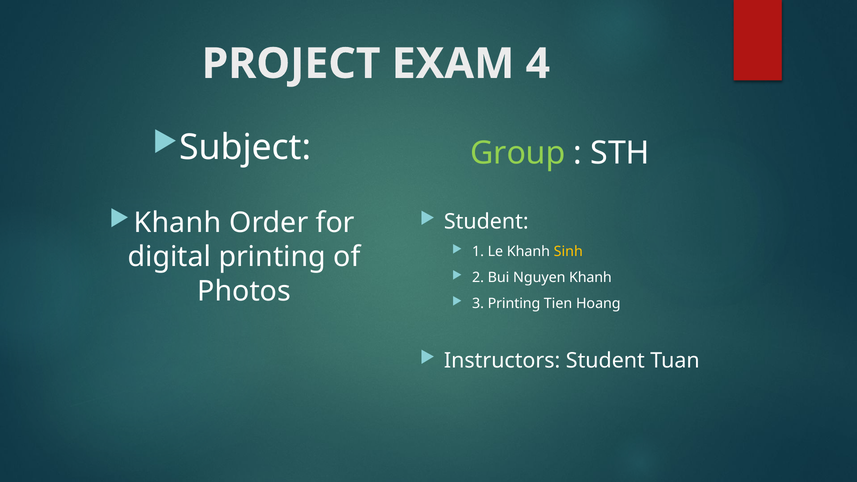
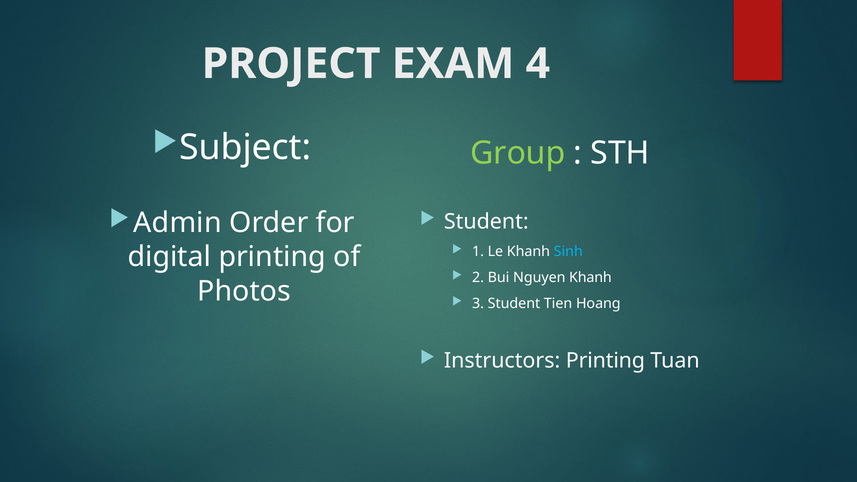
Khanh: Khanh -> Admin (178, 223)
Sinh colour: yellow -> light blue (568, 252)
3 Printing: Printing -> Student (514, 304)
Instructors Student: Student -> Printing (605, 361)
